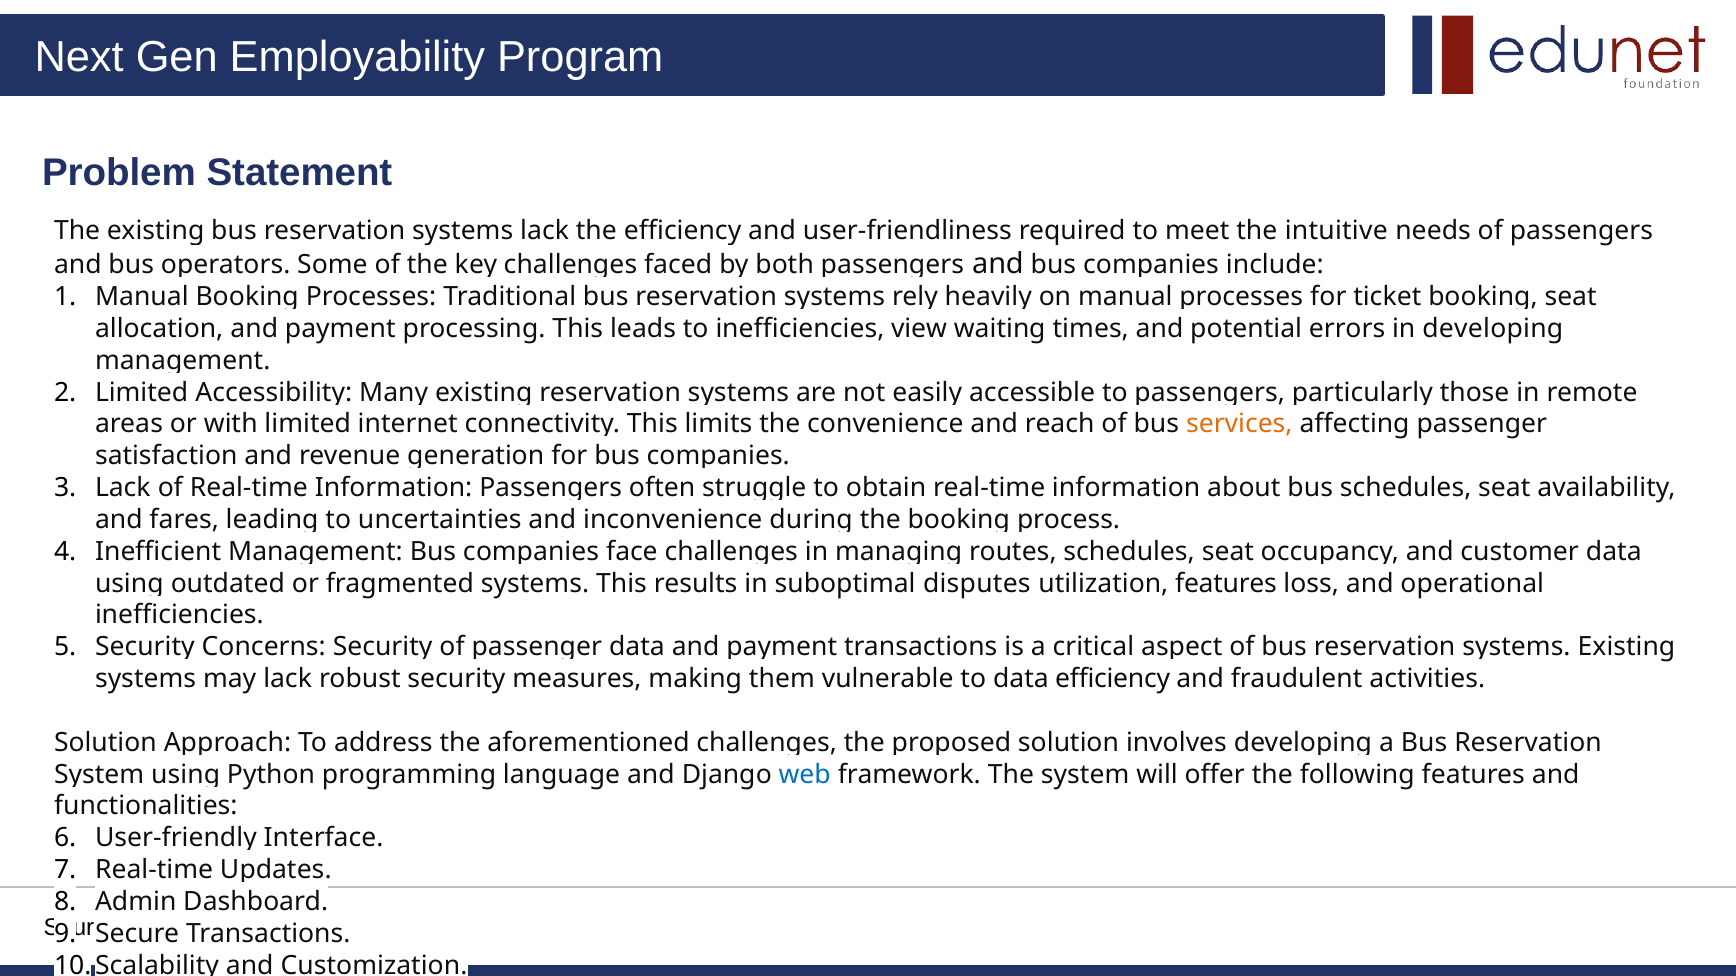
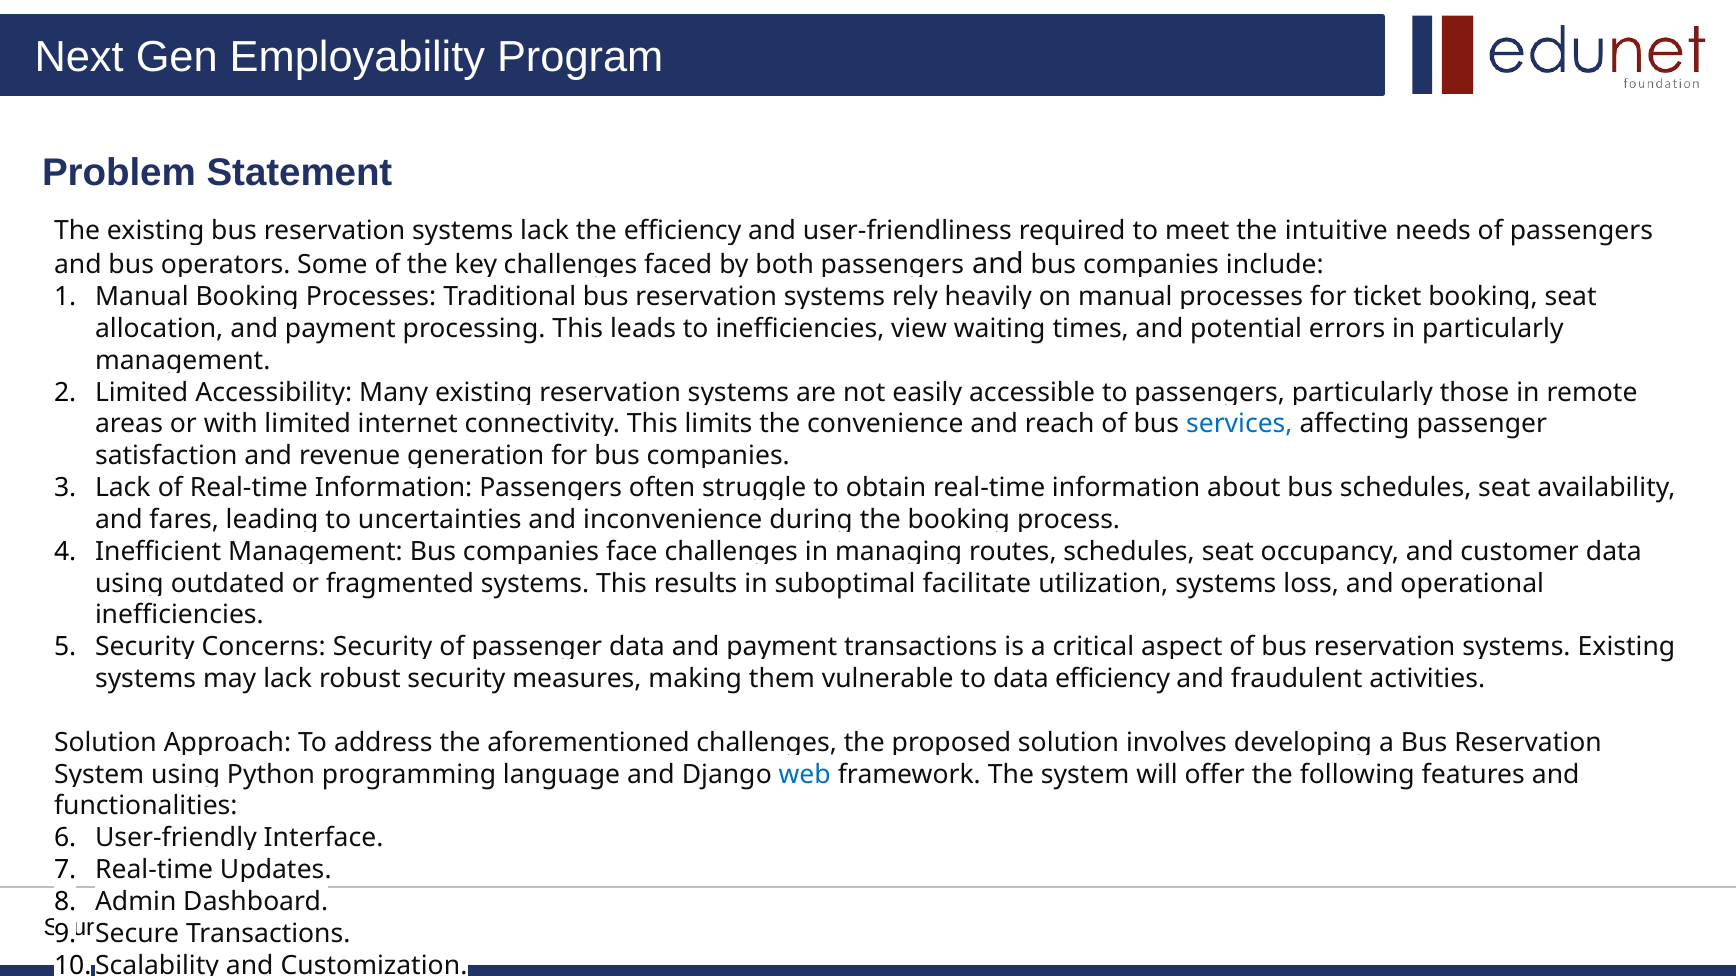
in developing: developing -> particularly (1493, 329)
services colour: orange -> blue (1239, 424)
disputes: disputes -> facilitate (977, 584)
utilization features: features -> systems (1226, 584)
